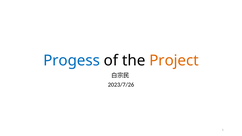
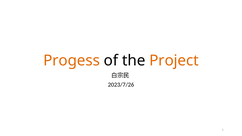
Progess colour: blue -> orange (72, 60)
